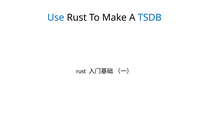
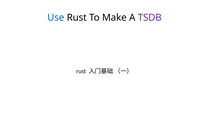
TSDB colour: blue -> purple (150, 18)
